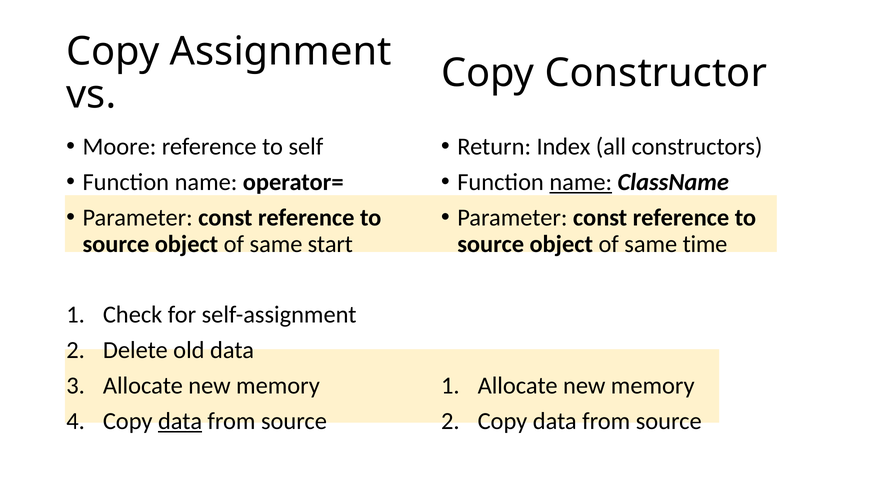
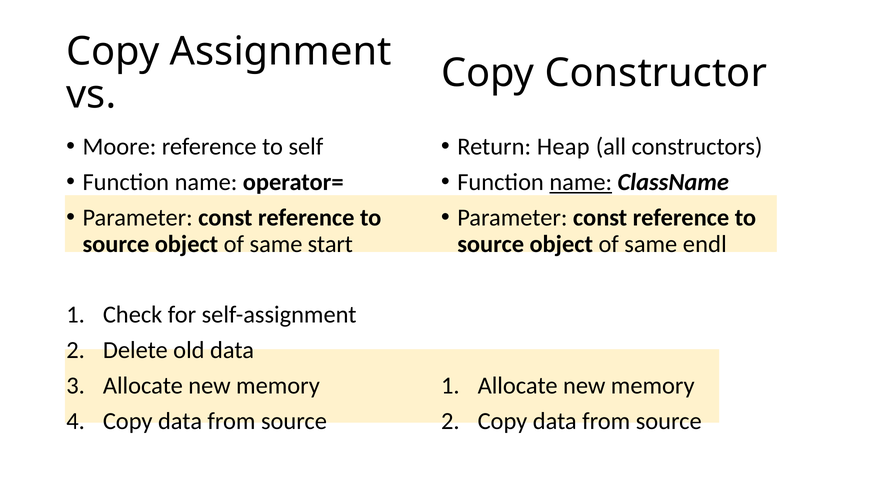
Index: Index -> Heap (563, 146)
time: time -> endl (705, 244)
data underline: present -> none (180, 421)
